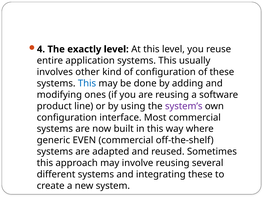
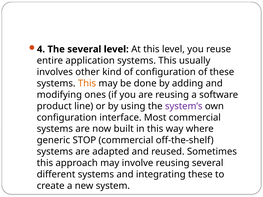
The exactly: exactly -> several (84, 49)
This colour: blue -> orange (87, 83)
EVEN: EVEN -> STOP (84, 140)
